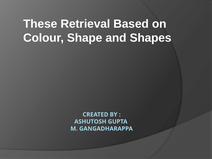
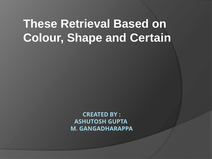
Shapes: Shapes -> Certain (150, 38)
